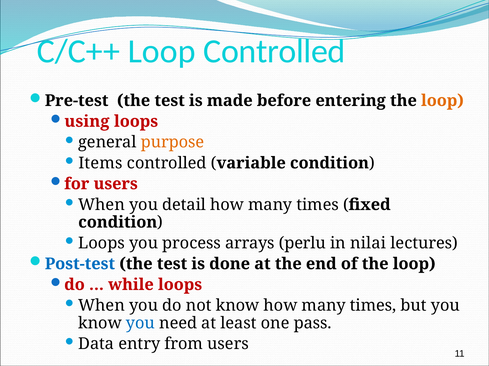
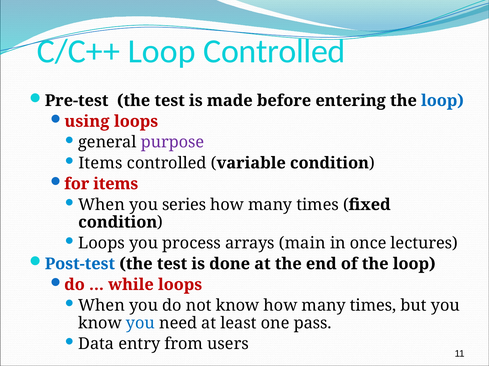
loop colour: orange -> blue (442, 101)
purpose colour: orange -> purple (172, 143)
for users: users -> items (116, 184)
detail: detail -> series (184, 205)
perlu: perlu -> main (302, 244)
nilai: nilai -> once (368, 244)
